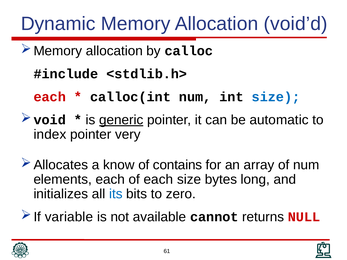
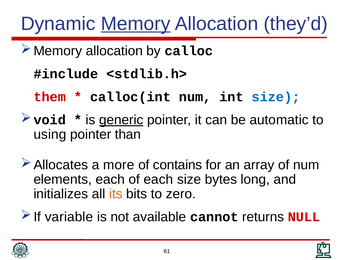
Memory underline: none -> present (136, 24)
void’d: void’d -> they’d (296, 24)
each: each -> them (50, 97)
index: index -> using (50, 135)
very: very -> than (128, 135)
know: know -> more (119, 165)
its colour: blue -> orange (116, 194)
